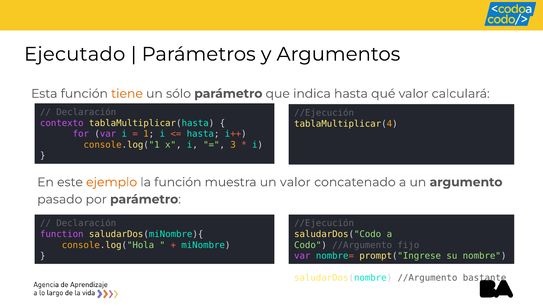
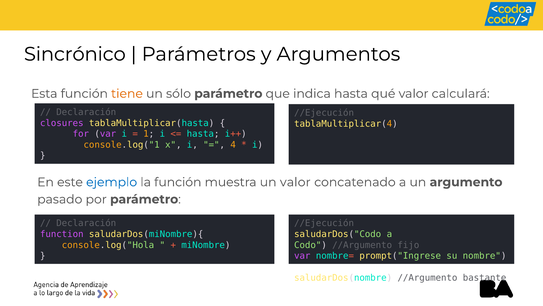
Ejecutado: Ejecutado -> Sincrónico (75, 54)
contexto: contexto -> closures (62, 123)
3: 3 -> 4 (233, 145)
ejemplo colour: orange -> blue (112, 182)
